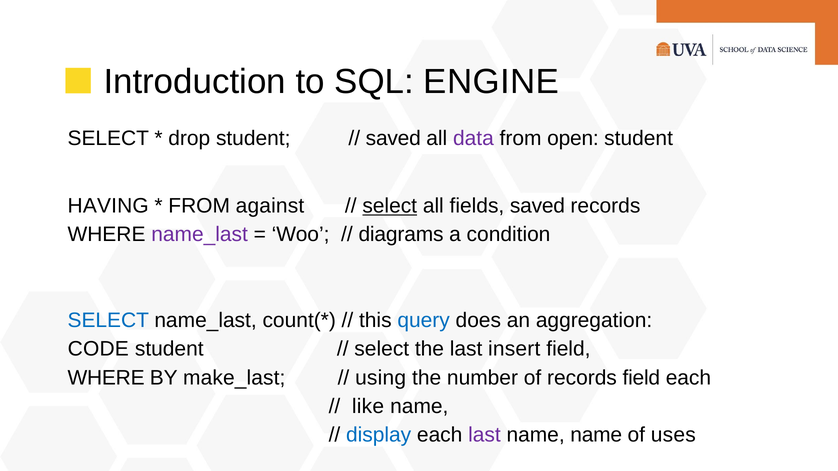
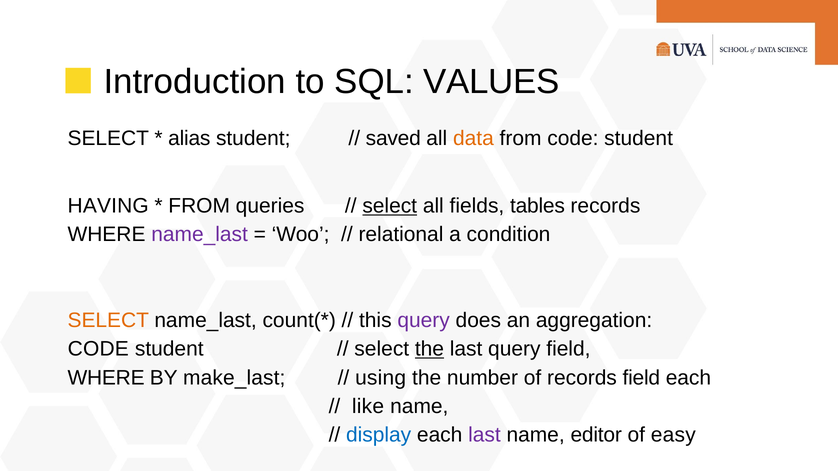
ENGINE: ENGINE -> VALUES (491, 82)
drop: drop -> alias (189, 138)
data colour: purple -> orange (473, 138)
from open: open -> code (573, 138)
against: against -> queries (270, 206)
fields saved: saved -> tables (537, 206)
diagrams: diagrams -> relational (401, 235)
SELECT colour: blue -> orange (108, 321)
query colour: blue -> purple (424, 321)
the underline: none -> present (429, 349)
last insert: insert -> query (514, 349)
name name: name -> editor (596, 435)
uses: uses -> easy (673, 435)
